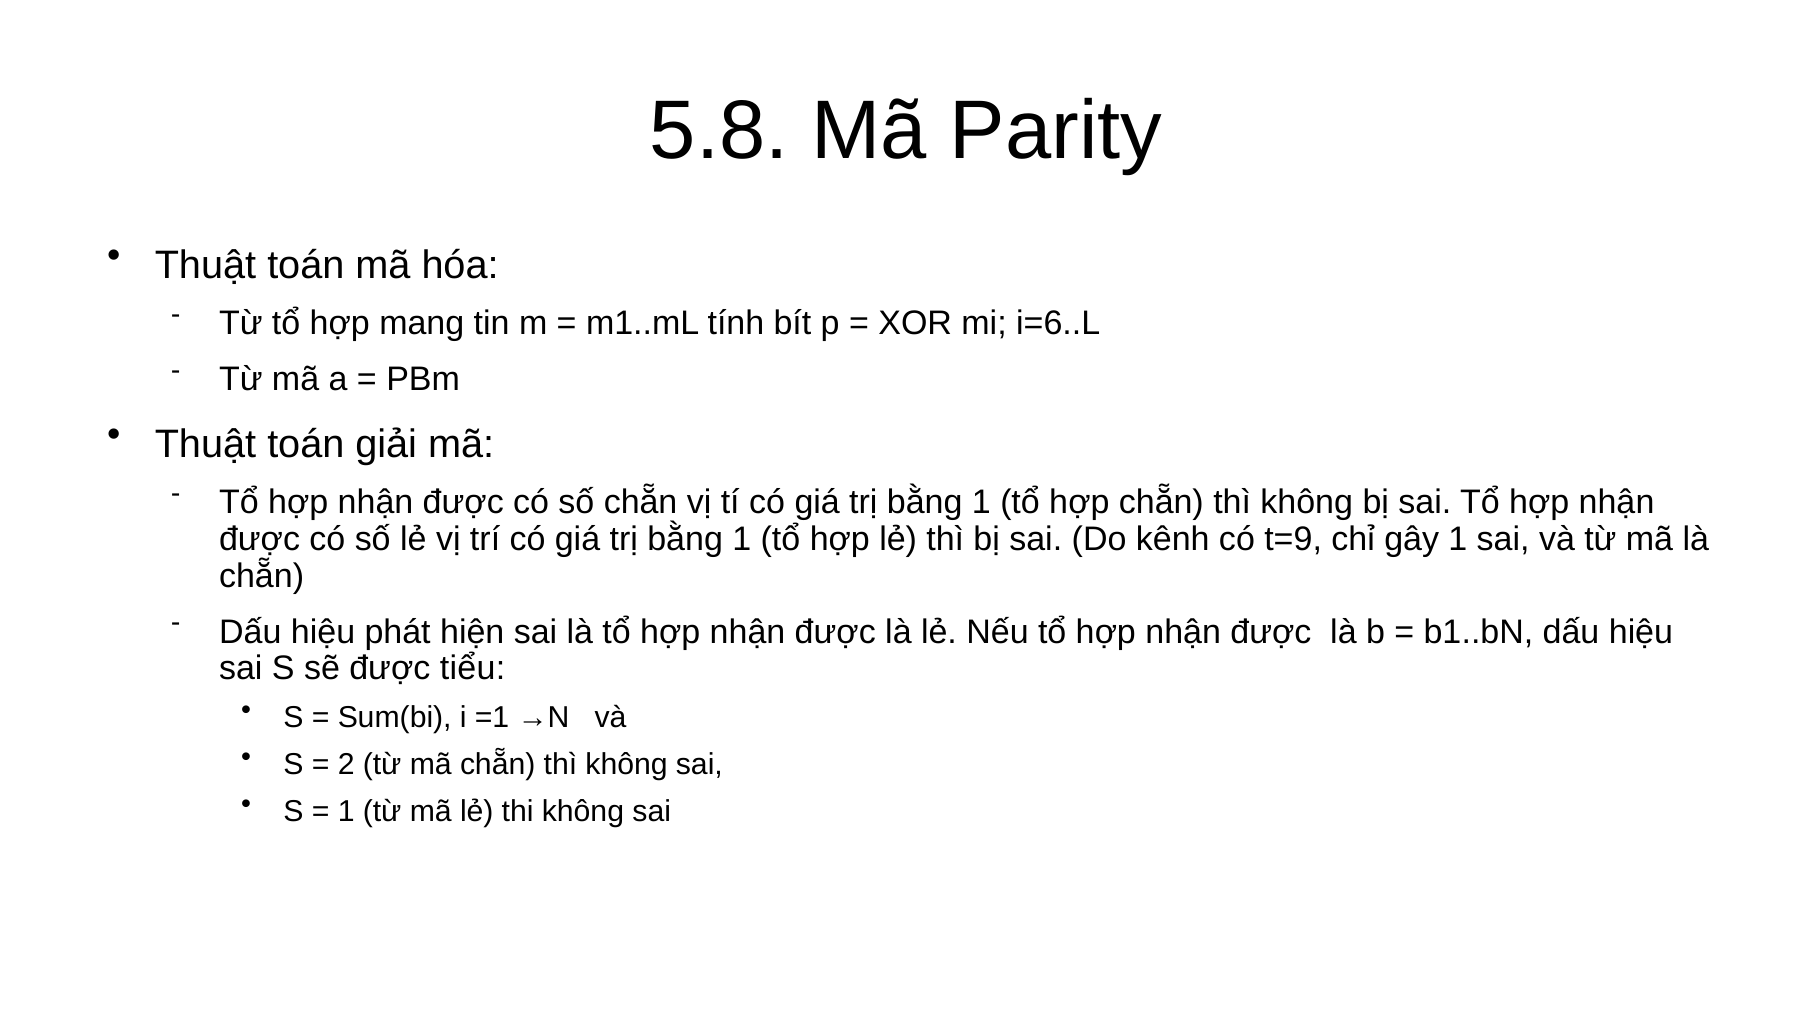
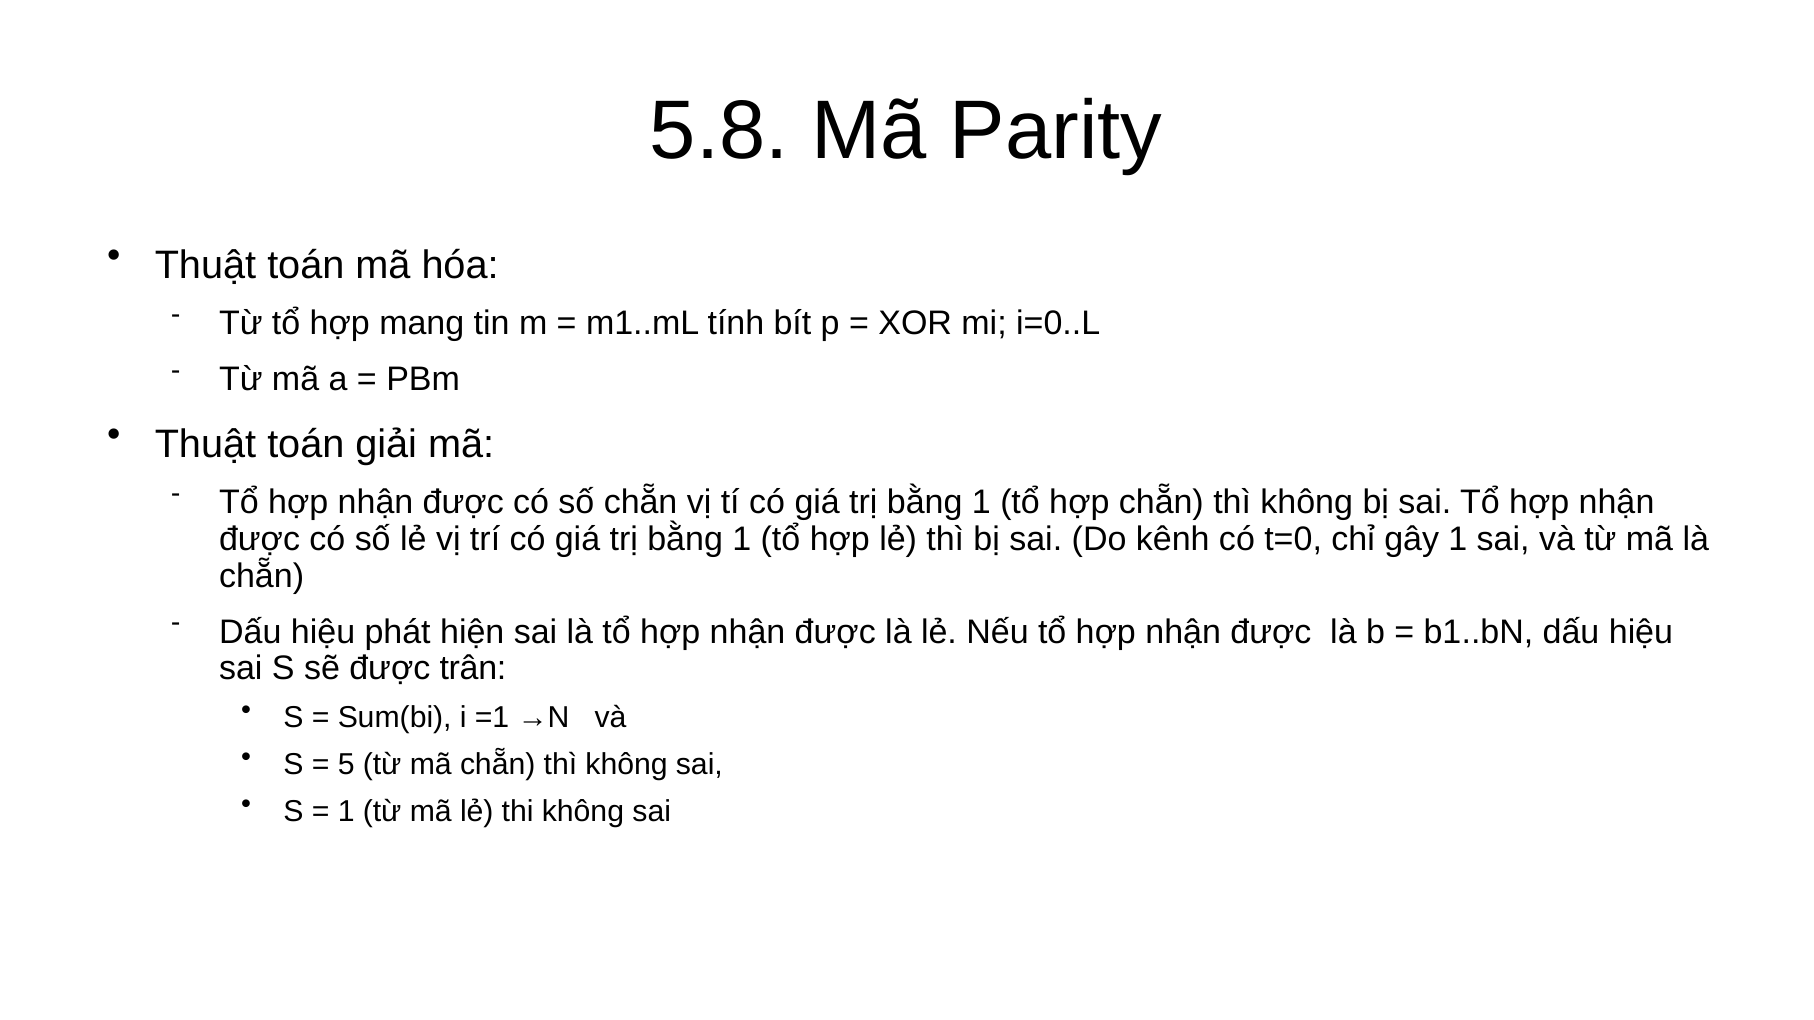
i=6..L: i=6..L -> i=0..L (1058, 324)
t=9: t=9 -> t=0 (1293, 539)
tiểu: tiểu -> trân (473, 669)
2: 2 -> 5 (346, 765)
